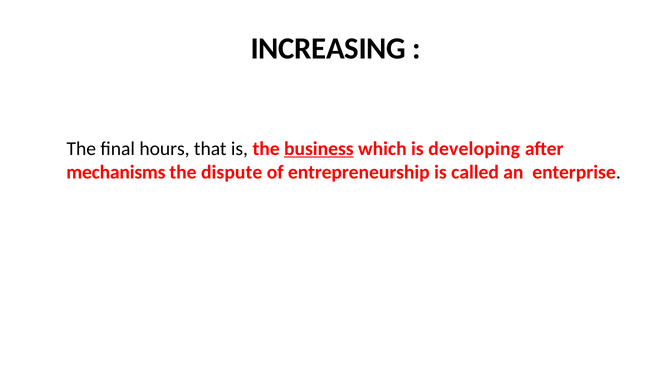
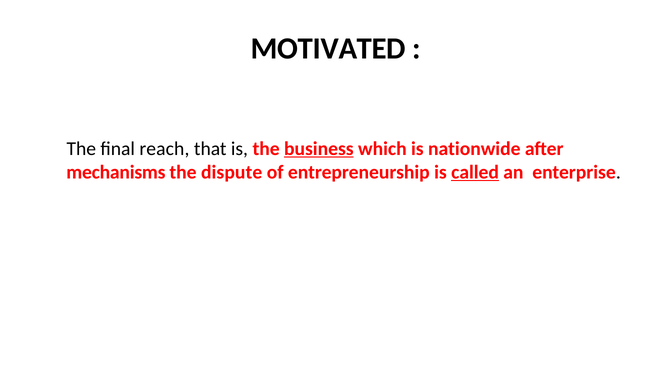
INCREASING: INCREASING -> MOTIVATED (328, 49)
hours: hours -> reach (164, 149)
developing: developing -> nationwide (474, 149)
called underline: none -> present (475, 172)
